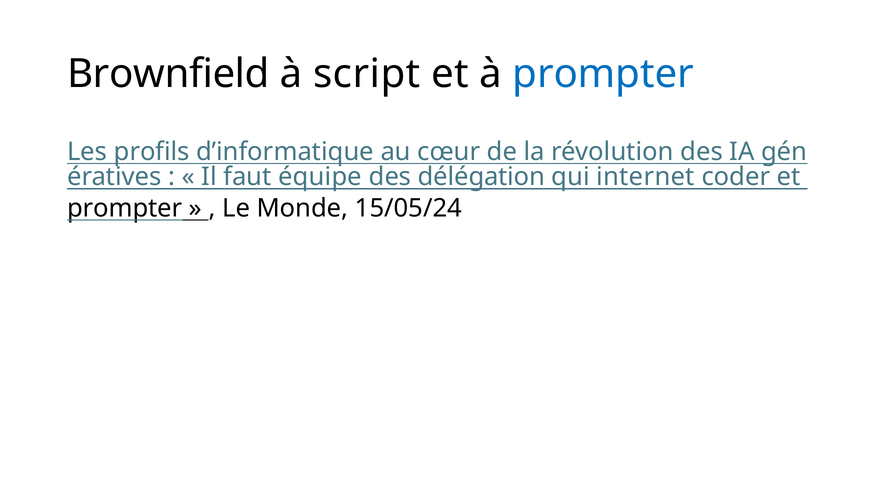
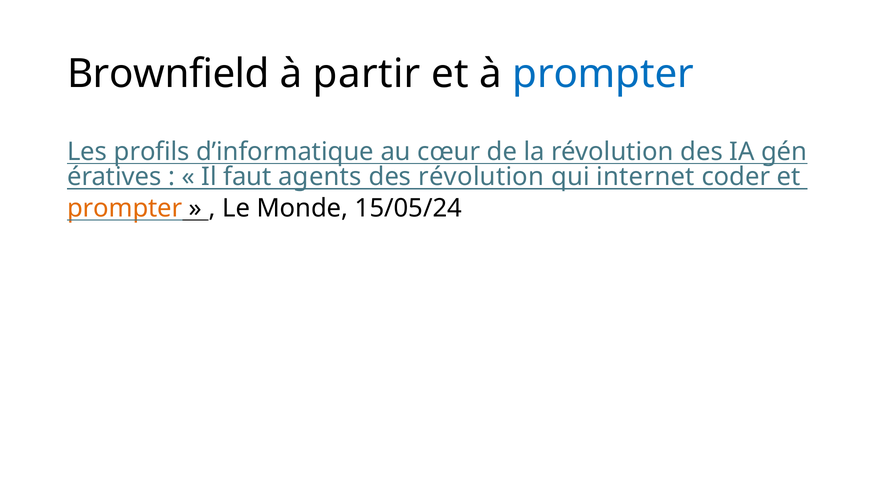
script: script -> partir (367, 74)
équipe: équipe -> agents (320, 177)
des délégation: délégation -> révolution (481, 177)
prompter colour: black -> orange (125, 208)
